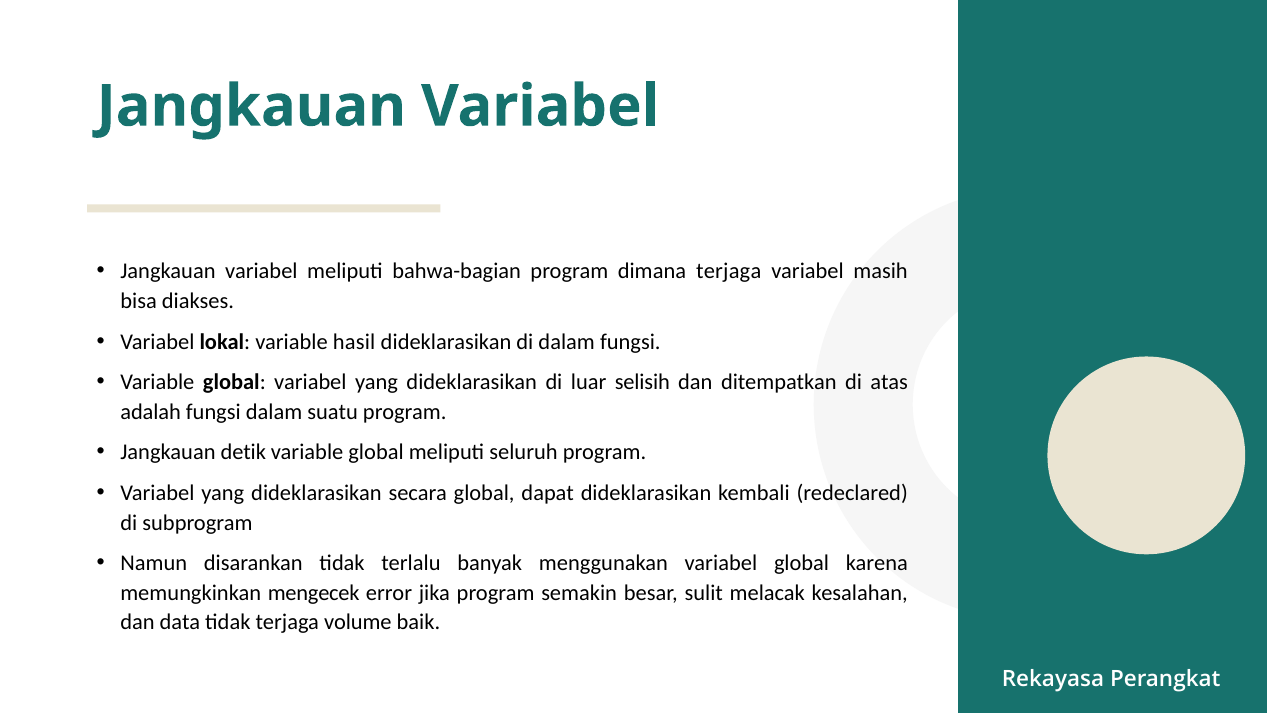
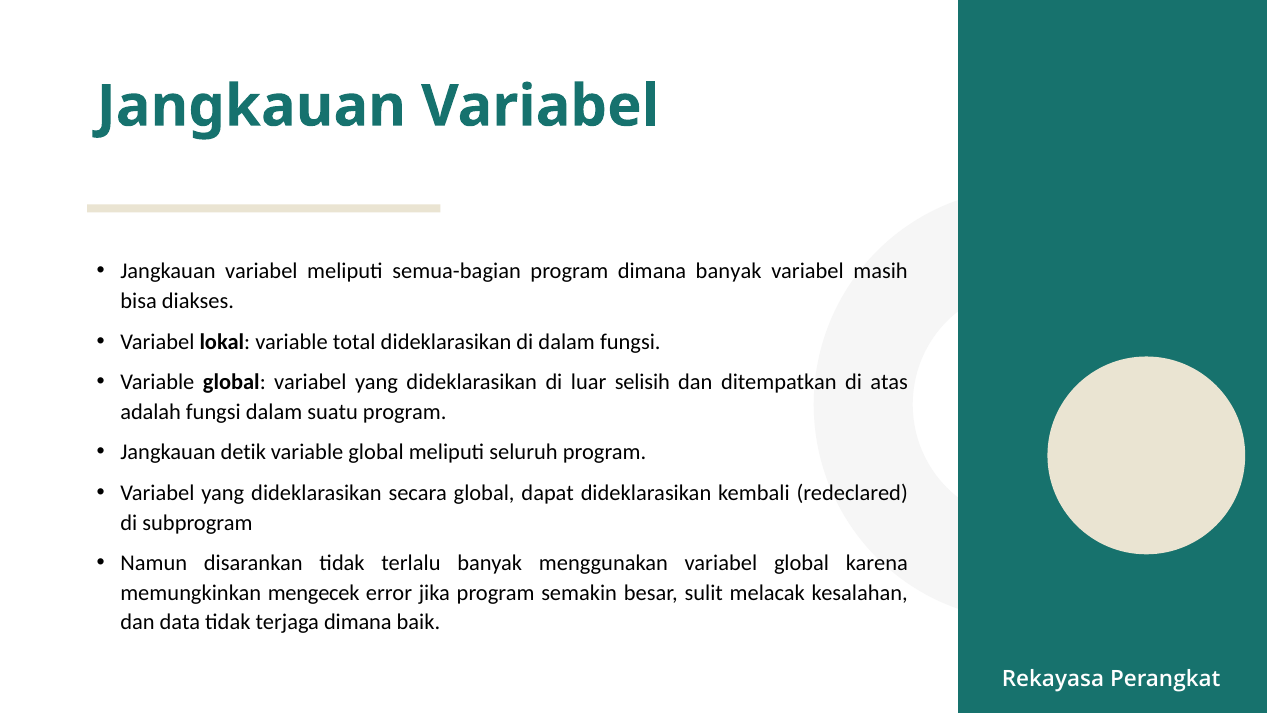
bahwa-bagian: bahwa-bagian -> semua-bagian (457, 271)
dimana terjaga: terjaga -> banyak (729, 271)
hasil: hasil -> total (354, 341)
terjaga volume: volume -> dimana (358, 621)
